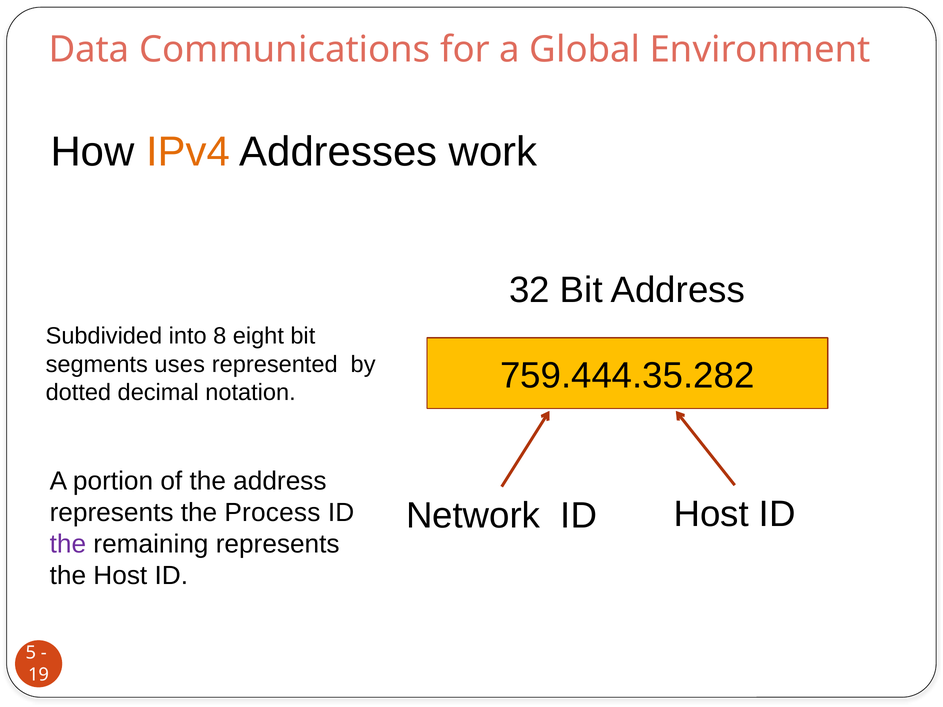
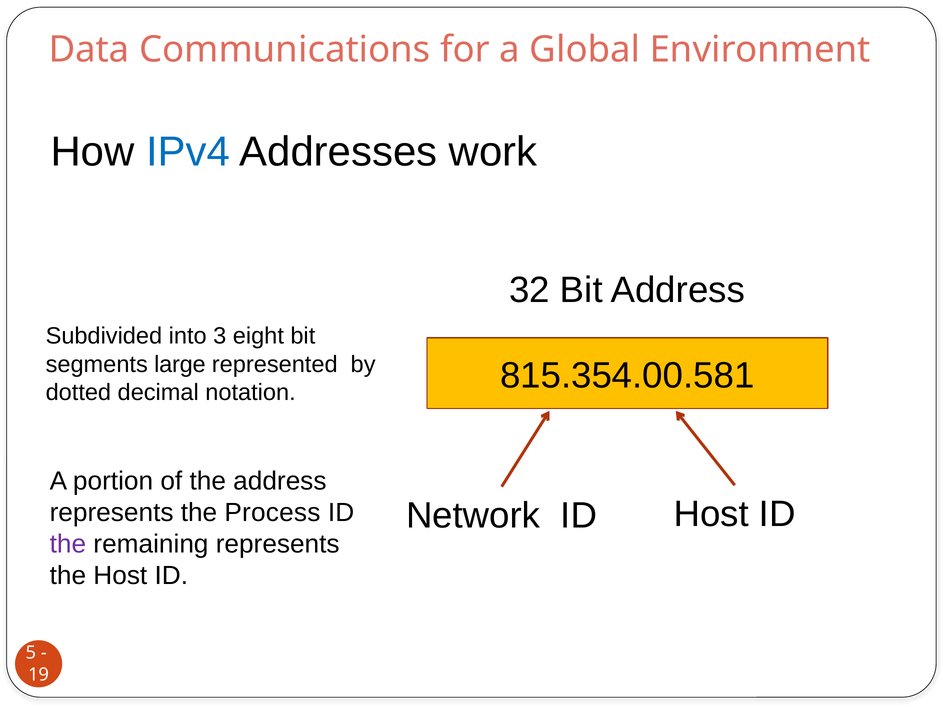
IPv4 colour: orange -> blue (188, 152)
8: 8 -> 3 (220, 336)
uses: uses -> large (180, 365)
759.444.35.282: 759.444.35.282 -> 815.354.00.581 (627, 376)
